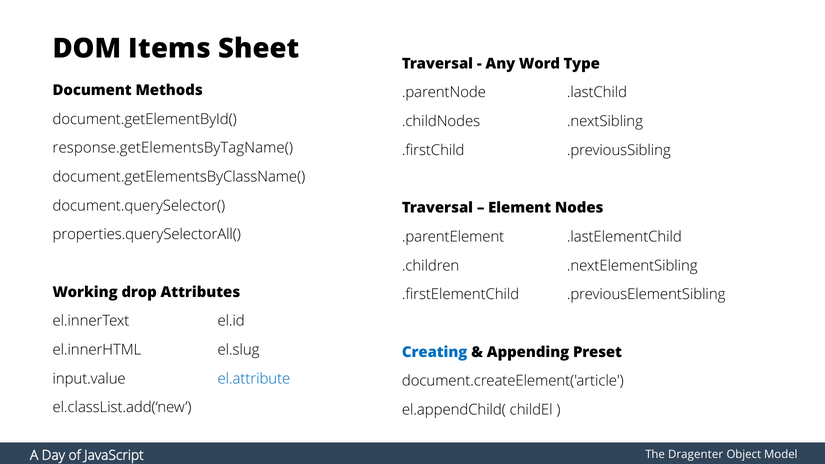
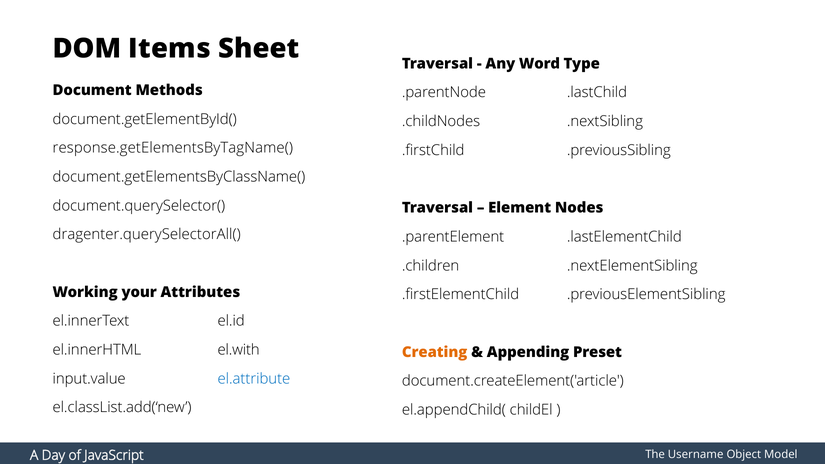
properties.querySelectorAll(: properties.querySelectorAll( -> dragenter.querySelectorAll( (147, 235)
drop: drop -> your (139, 292)
el.slug: el.slug -> el.with (239, 350)
Creating colour: blue -> orange (435, 352)
Dragenter: Dragenter -> Username (696, 455)
